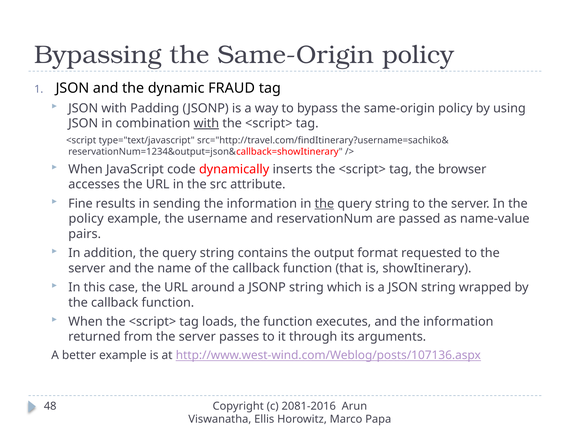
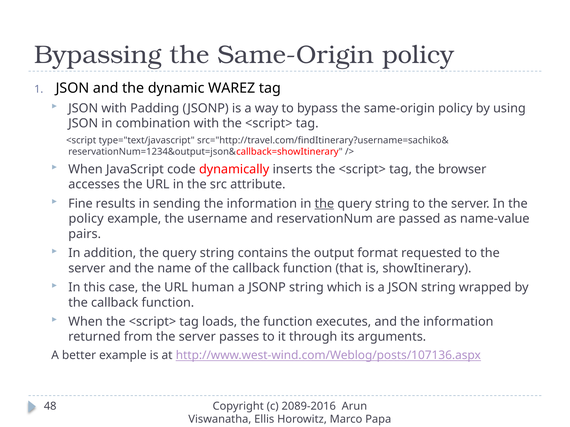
FRAUD: FRAUD -> WAREZ (232, 88)
with underline: present -> none (206, 124)
around: around -> human (213, 288)
2081-2016: 2081-2016 -> 2089-2016 (309, 407)
